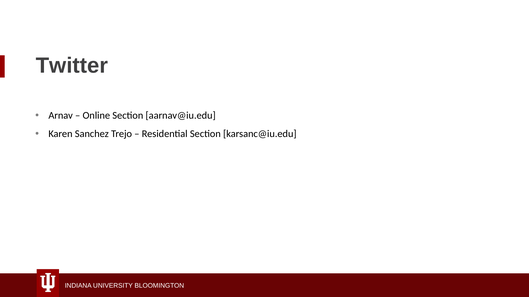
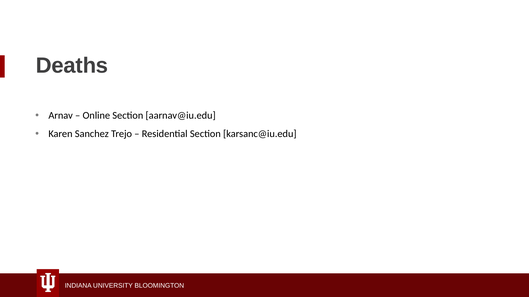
Twitter: Twitter -> Deaths (72, 66)
